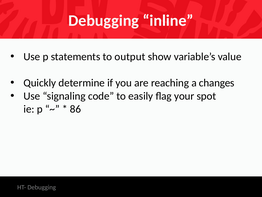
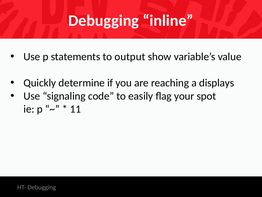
changes: changes -> displays (217, 83)
86: 86 -> 11 (75, 109)
